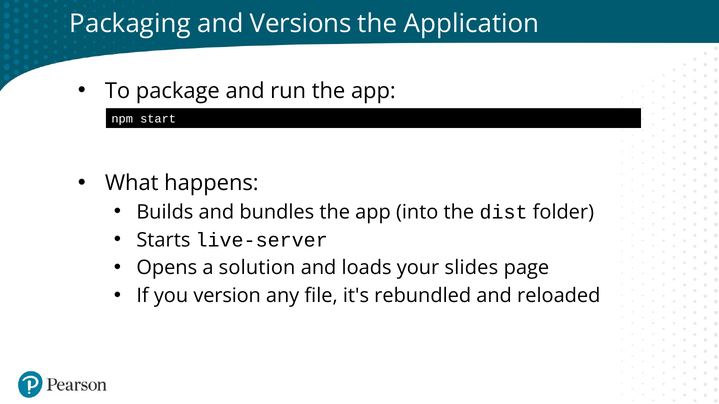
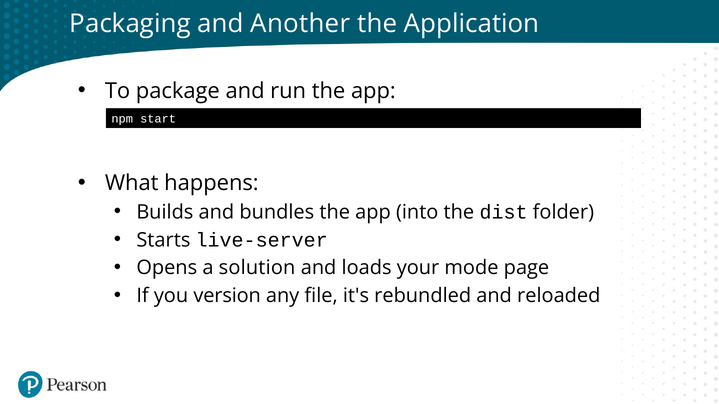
Versions: Versions -> Another (300, 24)
slides: slides -> mode (471, 268)
